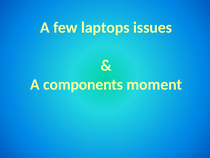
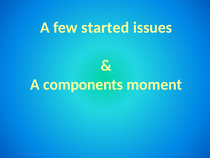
laptops: laptops -> started (105, 28)
